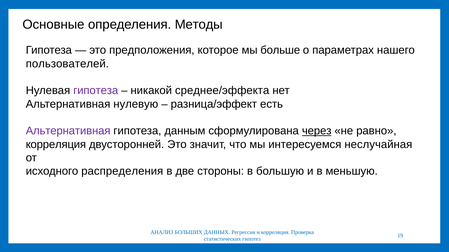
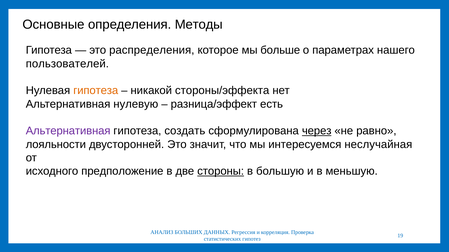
предположения: предположения -> распределения (152, 50)
гипотеза colour: purple -> orange (96, 91)
среднее/эффекта: среднее/эффекта -> стороны/эффекта (222, 91)
данным: данным -> создать (185, 131)
корреляция: корреляция -> лояльности (56, 145)
распределения: распределения -> предположение (122, 172)
стороны underline: none -> present (221, 172)
